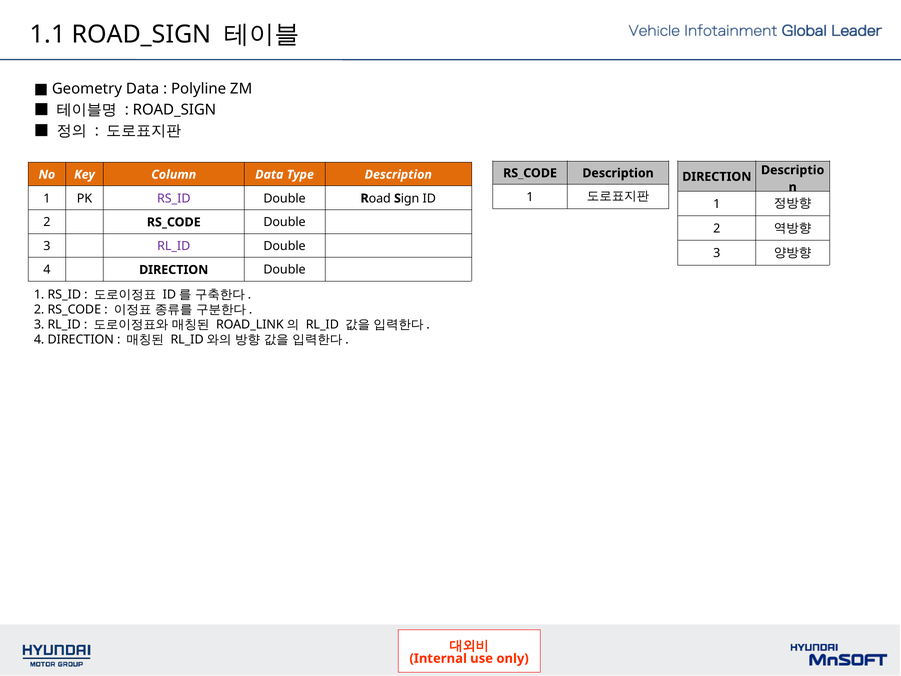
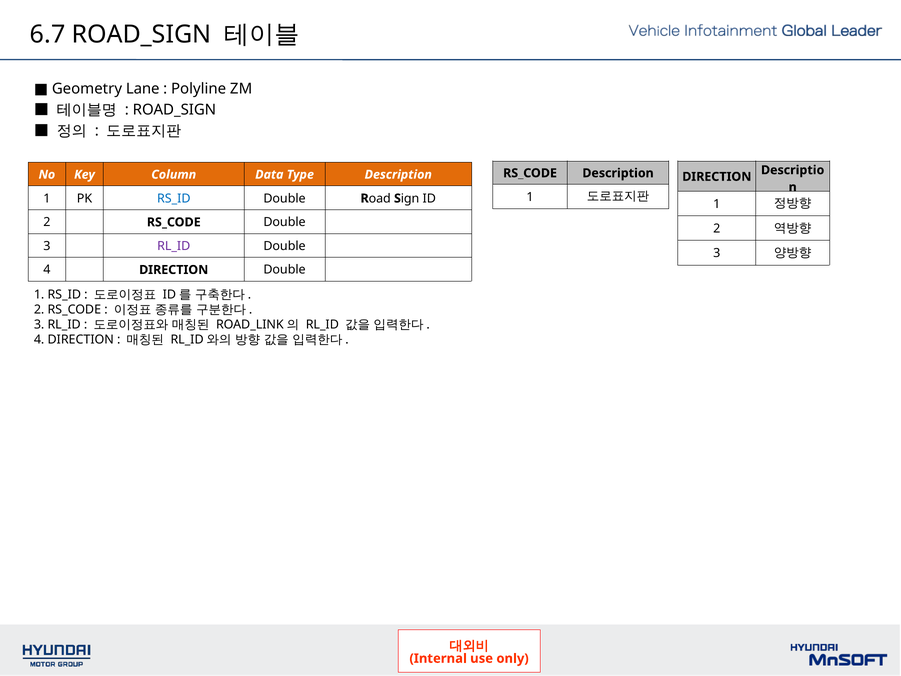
1.1: 1.1 -> 6.7 (48, 35)
Geometry Data: Data -> Lane (143, 89)
RS_ID colour: purple -> blue (174, 198)
